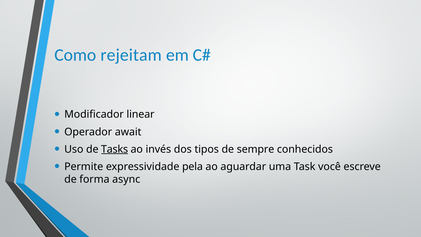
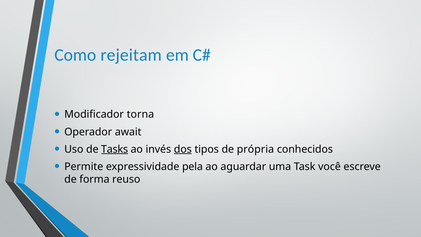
linear: linear -> torna (140, 114)
dos underline: none -> present (183, 149)
sempre: sempre -> própria (255, 149)
async: async -> reuso (126, 179)
